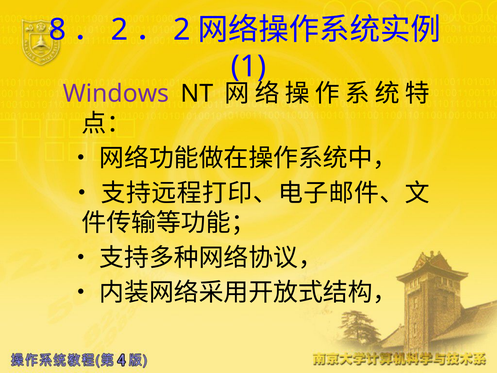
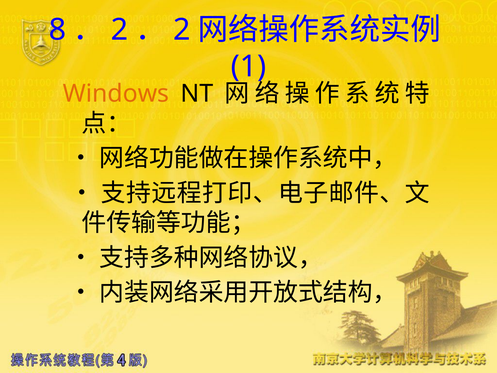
Windows colour: purple -> orange (116, 94)
